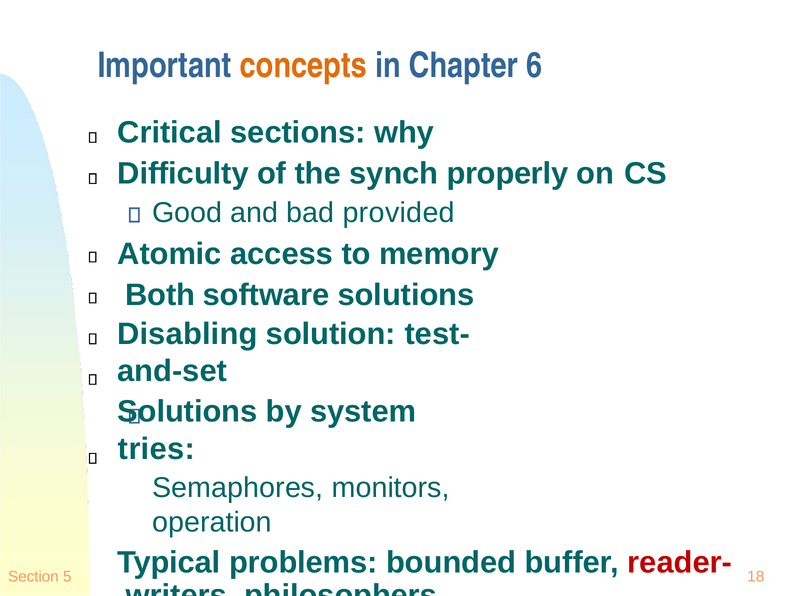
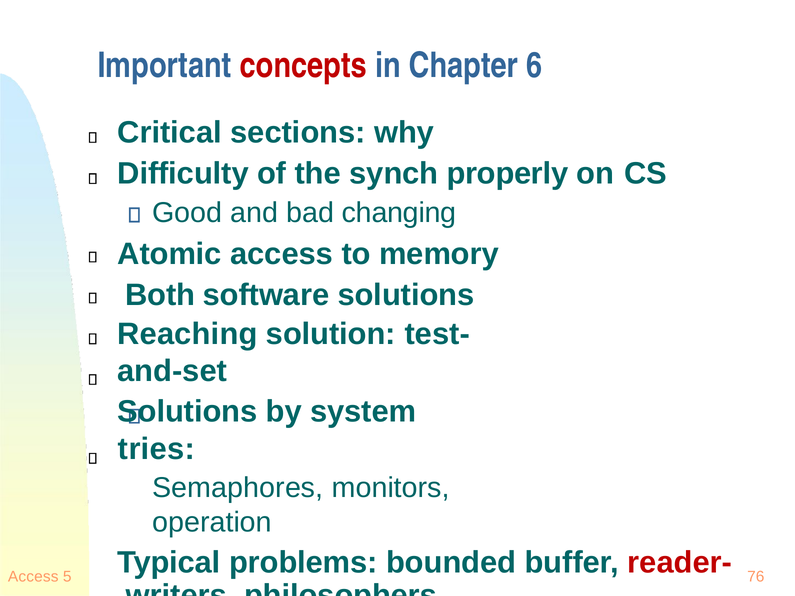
concepts colour: orange -> red (303, 66)
provided: provided -> changing (399, 213)
Disabling: Disabling -> Reaching (187, 334)
Section: Section -> Access (33, 577)
18: 18 -> 76 (756, 577)
